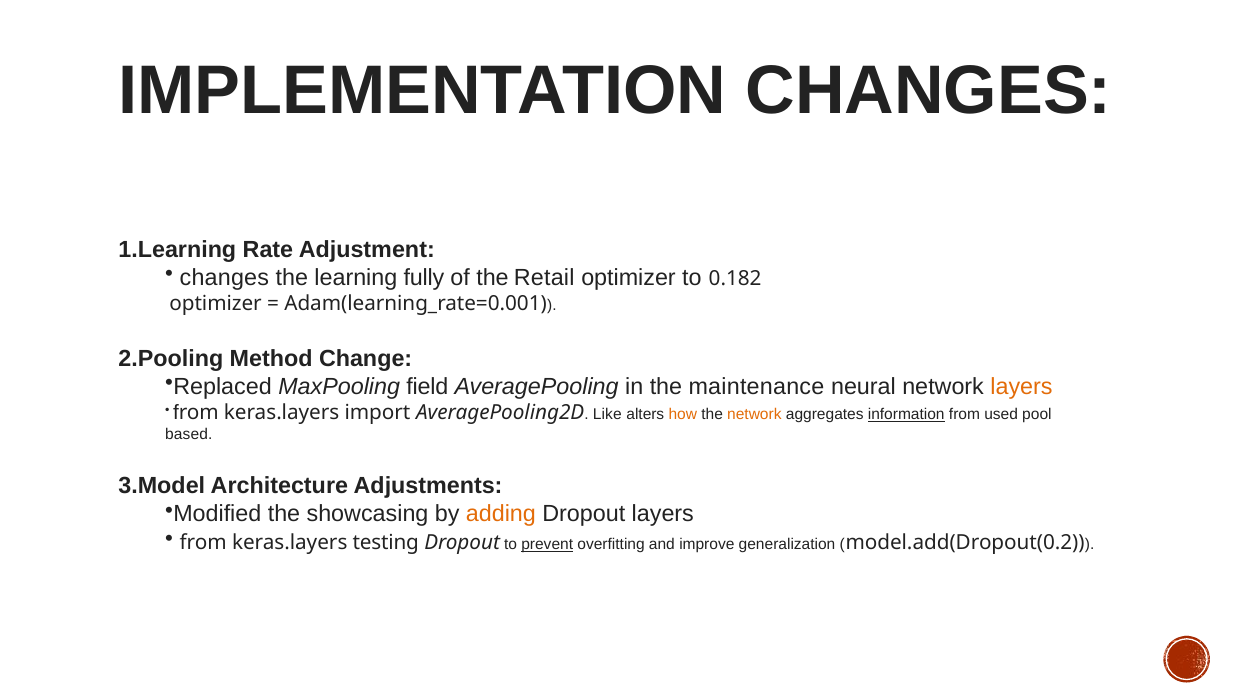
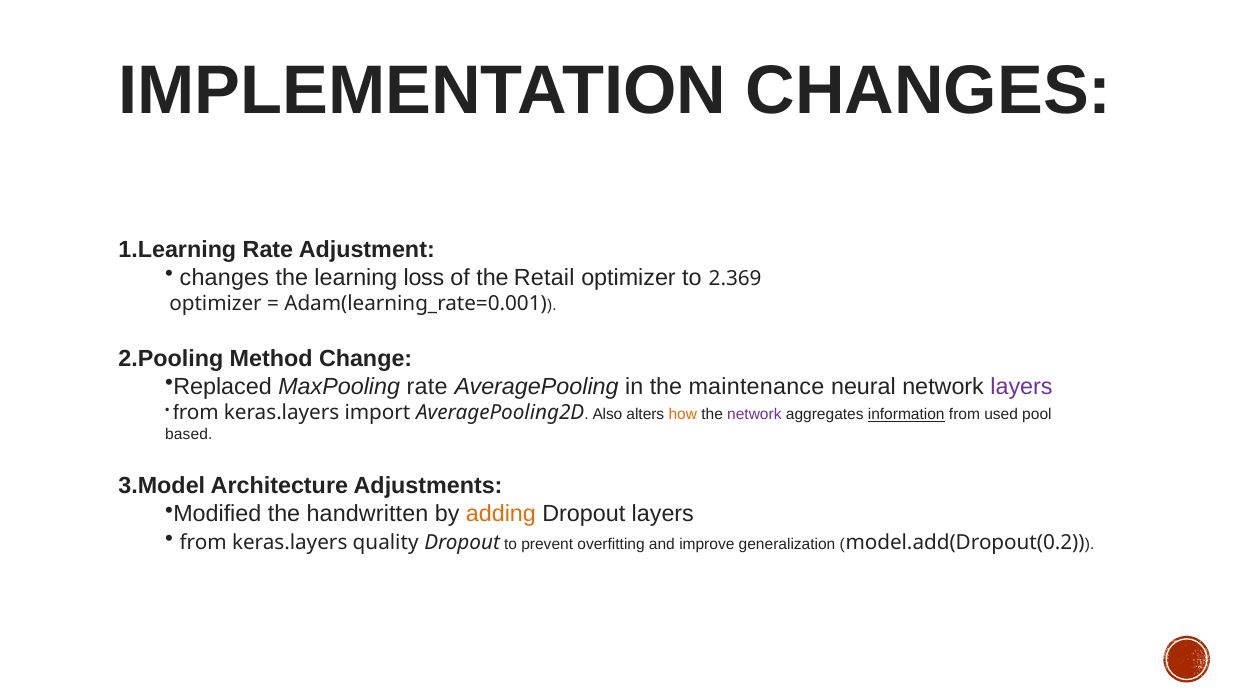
fully: fully -> loss (424, 278)
0.182: 0.182 -> 2.369 (735, 279)
MaxPooling field: field -> rate (427, 387)
layers colour: orange -> purple (1021, 387)
Like: Like -> Also (607, 414)
network colour: orange -> purple (754, 414)
showcasing: showcasing -> handwritten (367, 514)
testing: testing -> quality (386, 543)
prevent underline: present -> none (547, 545)
